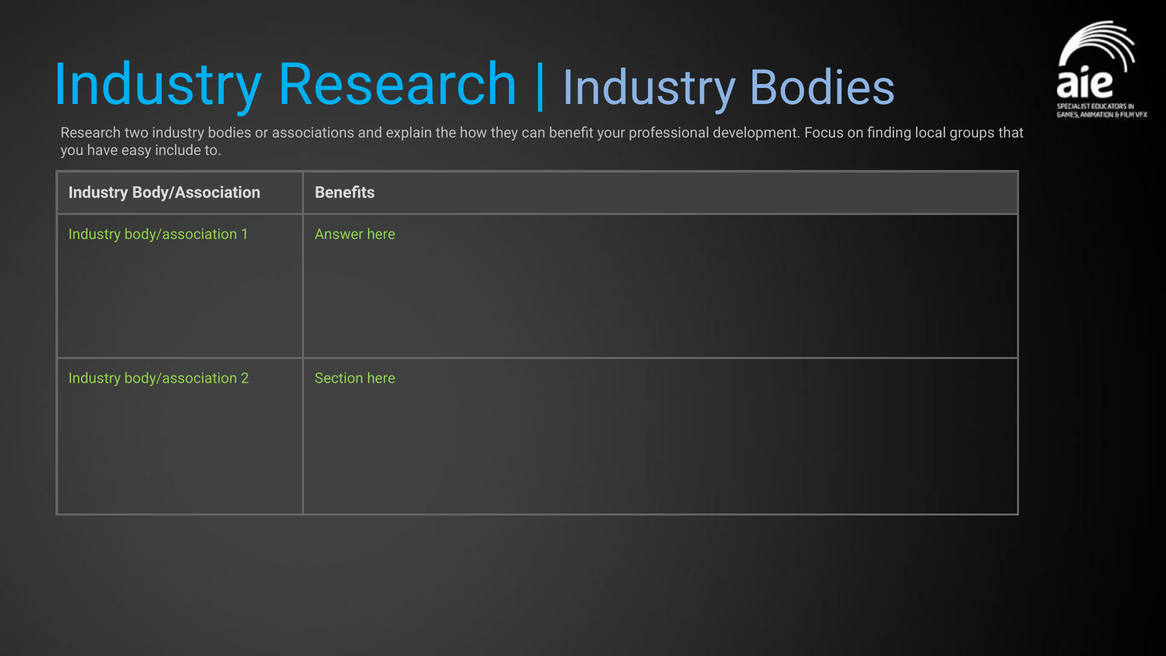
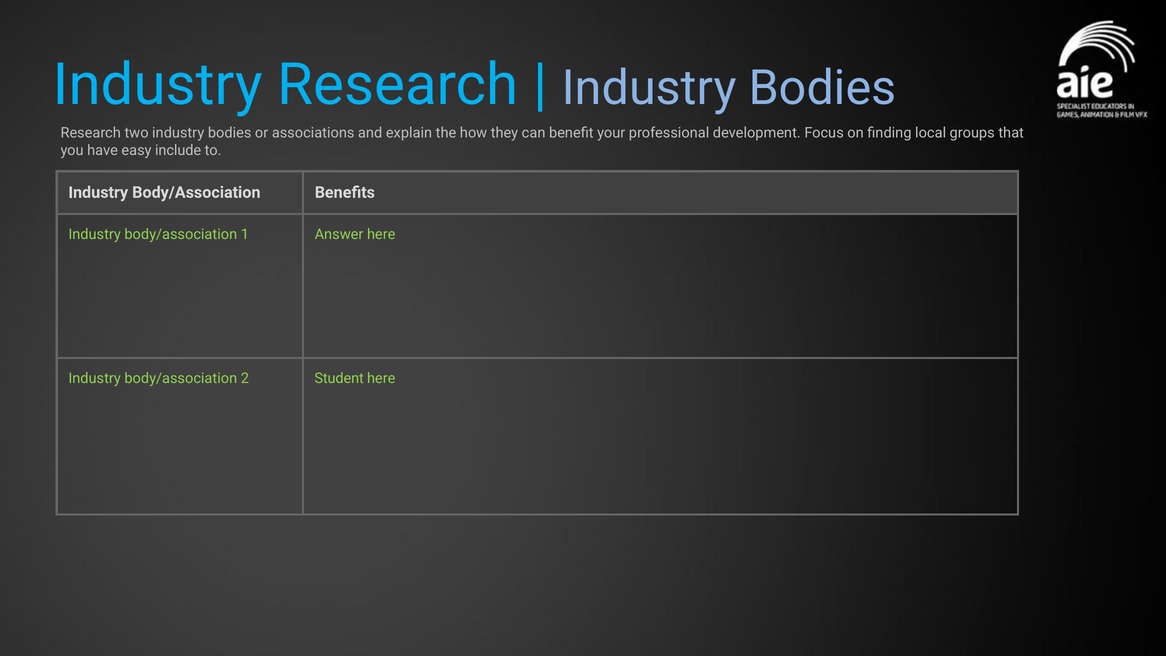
Section: Section -> Student (339, 378)
